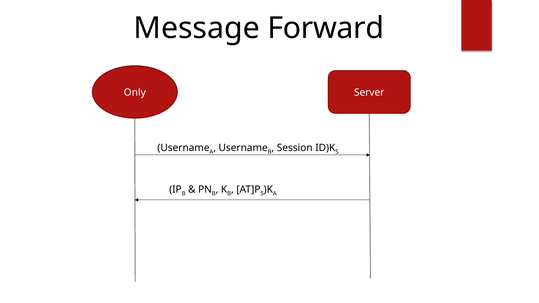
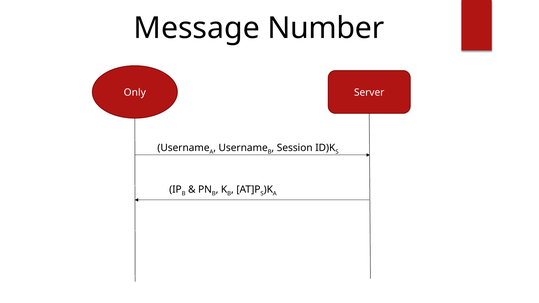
Forward: Forward -> Number (326, 28)
